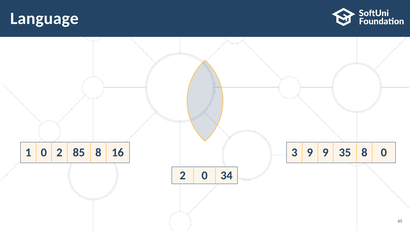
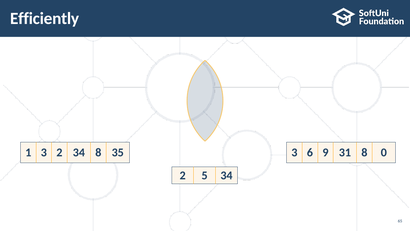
Language: Language -> Efficiently (45, 18)
1 0: 0 -> 3 (44, 152)
2 85: 85 -> 34 (79, 152)
16: 16 -> 35 (118, 152)
3 9: 9 -> 6 (310, 152)
35: 35 -> 31 (345, 152)
2 0: 0 -> 5 (205, 175)
